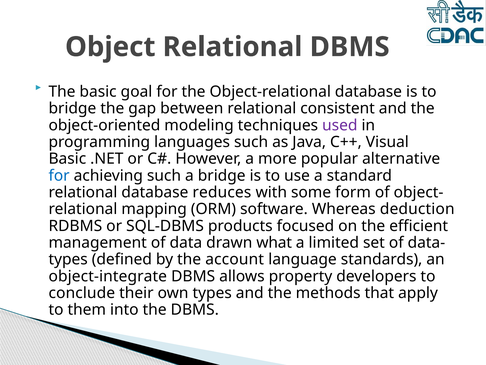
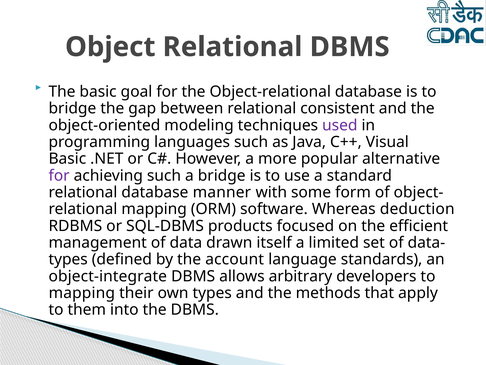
for colour: blue -> purple (59, 175)
reduces: reduces -> manner (222, 192)
what: what -> itself (274, 242)
property: property -> arbitrary (300, 276)
conclude: conclude -> mapping (82, 293)
